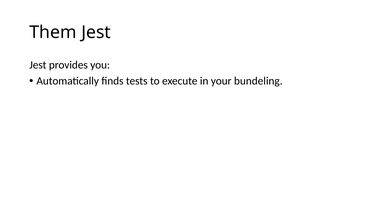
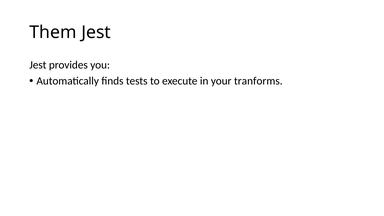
bundeling: bundeling -> tranforms (258, 81)
